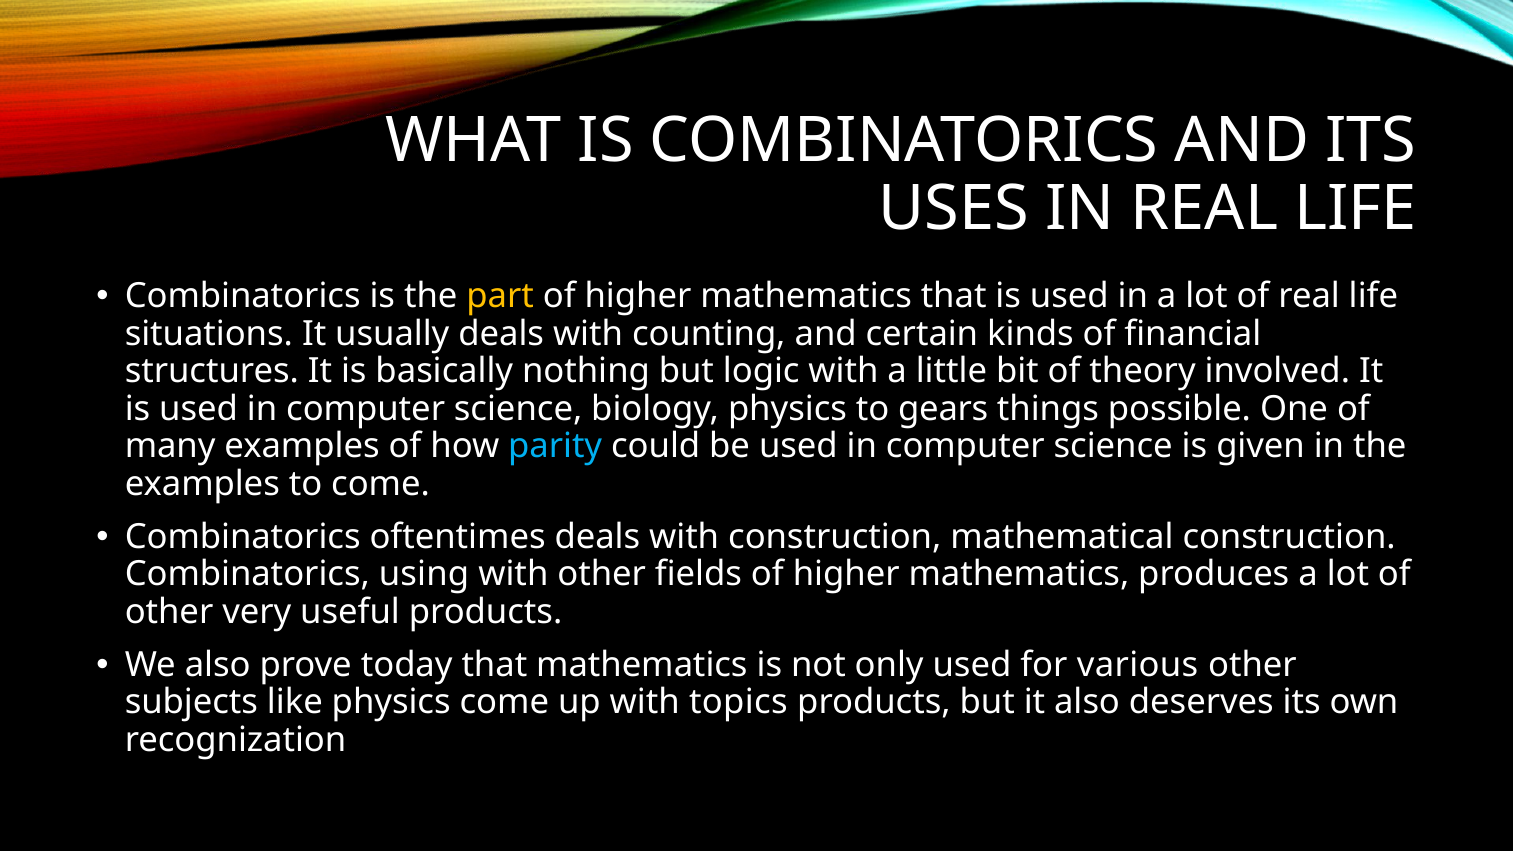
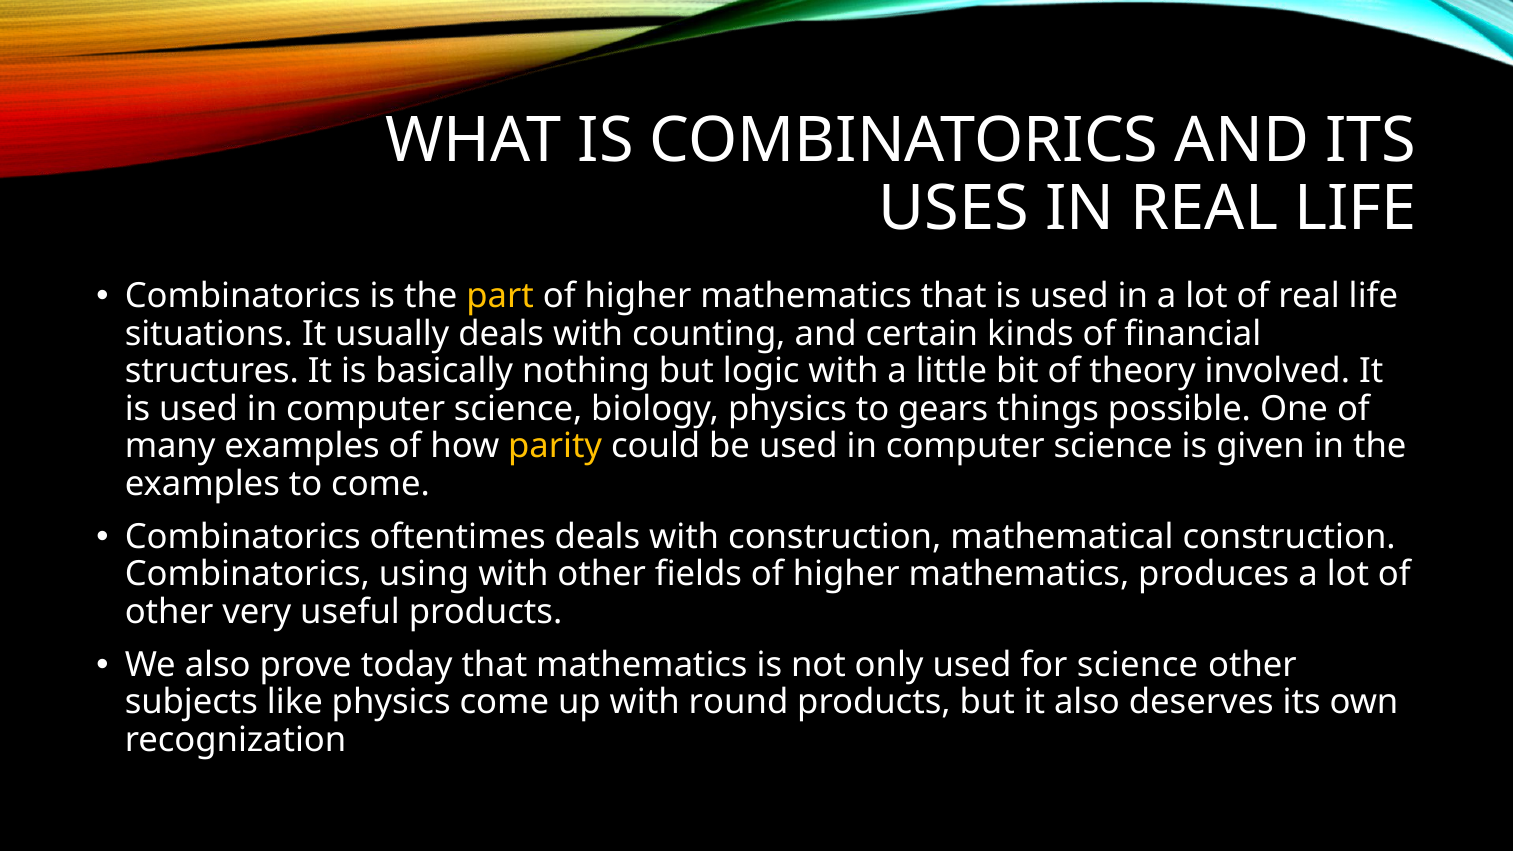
parity colour: light blue -> yellow (555, 446)
for various: various -> science (1138, 665)
topics: topics -> round (739, 702)
